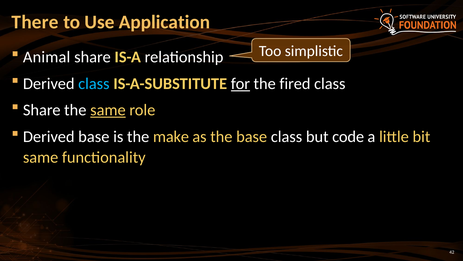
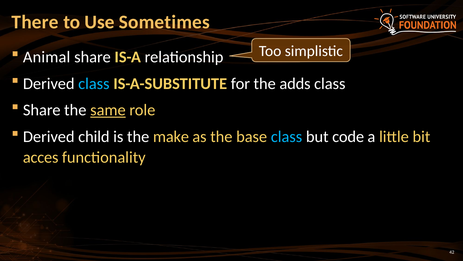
Application: Application -> Sometimes (164, 22)
for underline: present -> none (240, 83)
fired: fired -> adds (295, 83)
Derived base: base -> child (94, 136)
class colour: white -> light blue (287, 136)
same: same -> acces (41, 157)
